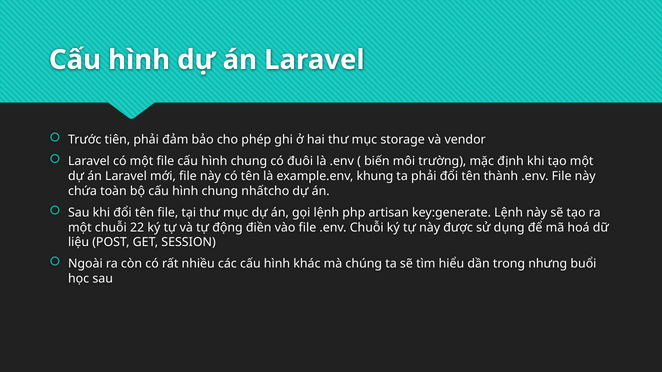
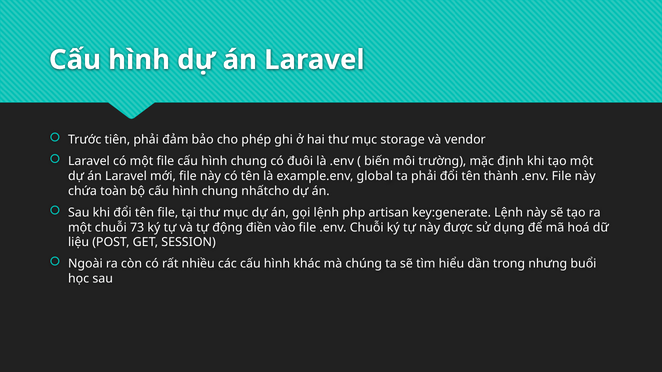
khung: khung -> global (375, 176)
22: 22 -> 73 (137, 228)
